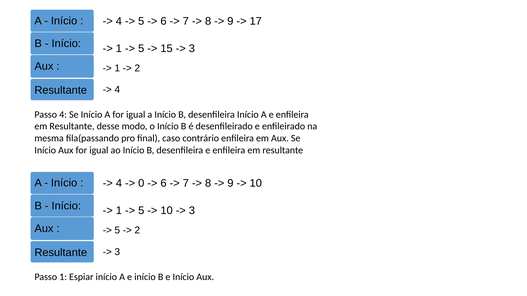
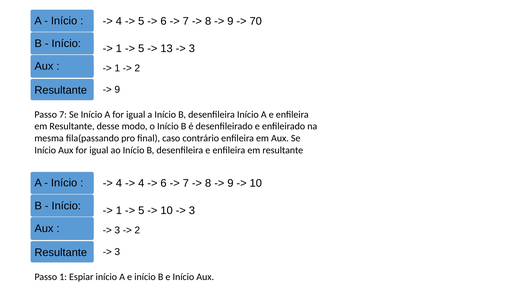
17: 17 -> 70 (256, 21)
15: 15 -> 13 (167, 49)
4: 4 -> 9 (117, 90)
Passo 4: 4 -> 7 (63, 115)
0: 0 -> 4 (141, 184)
5: 5 -> 3 (117, 231)
